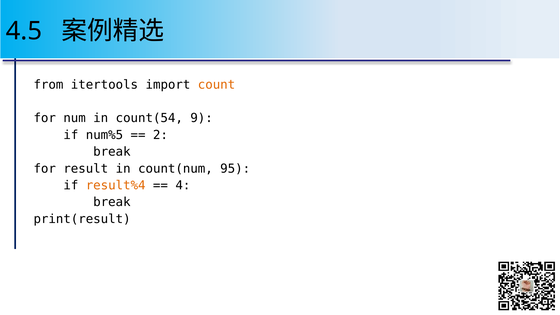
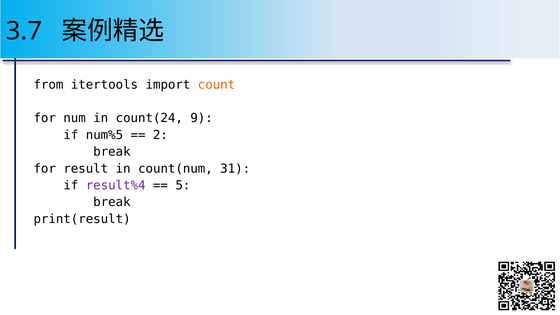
4.5: 4.5 -> 3.7 (24, 31)
count(54: count(54 -> count(24 (149, 118)
95: 95 -> 31 (235, 169)
result%4 colour: orange -> purple (116, 185)
4: 4 -> 5 (183, 185)
